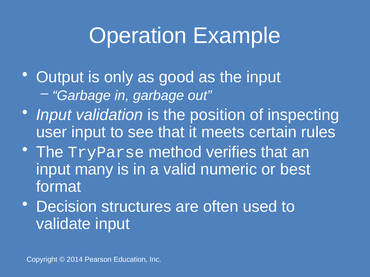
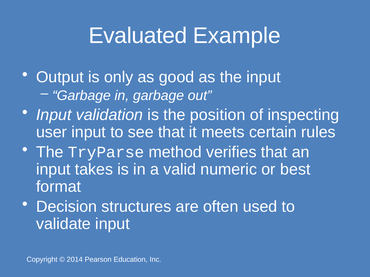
Operation: Operation -> Evaluated (138, 36)
many: many -> takes (94, 170)
